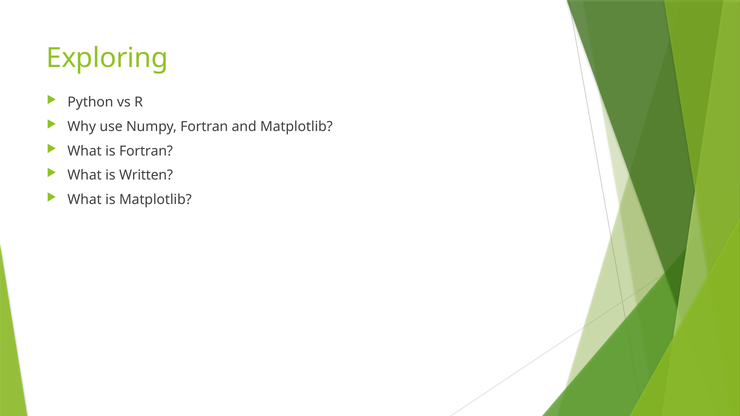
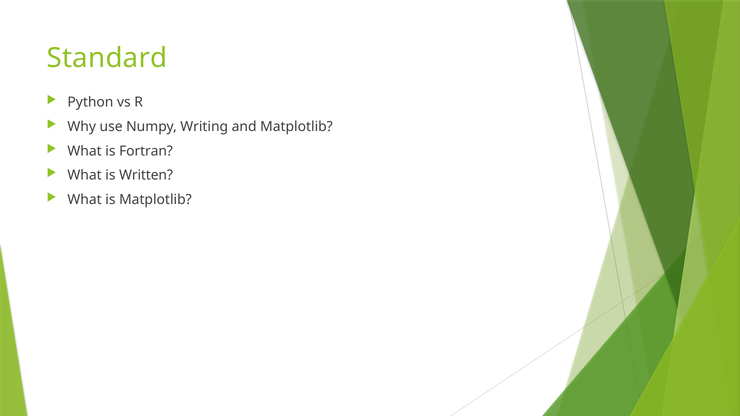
Exploring: Exploring -> Standard (107, 58)
Numpy Fortran: Fortran -> Writing (204, 127)
